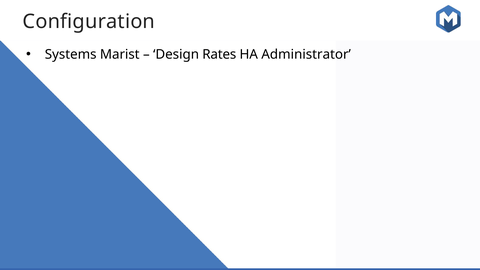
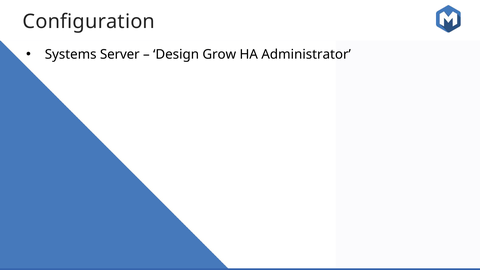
Marist: Marist -> Server (120, 54)
Rates: Rates -> Grow (219, 54)
